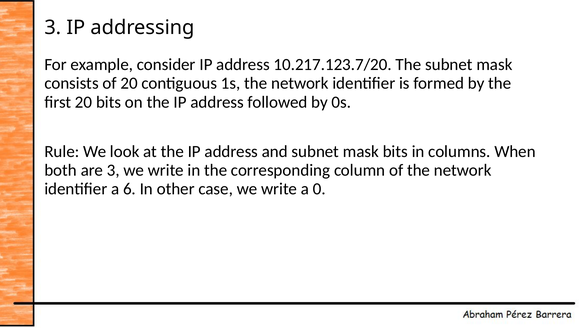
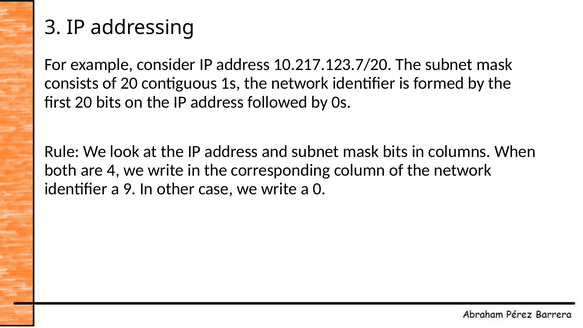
are 3: 3 -> 4 (113, 170)
6: 6 -> 9 (129, 189)
